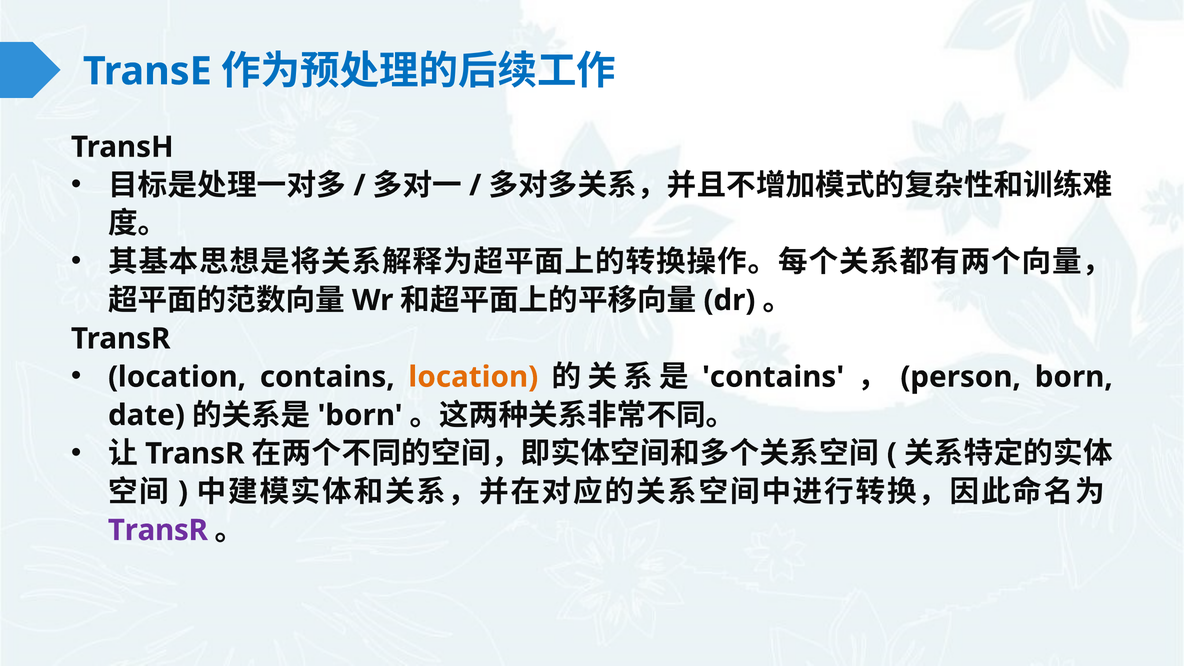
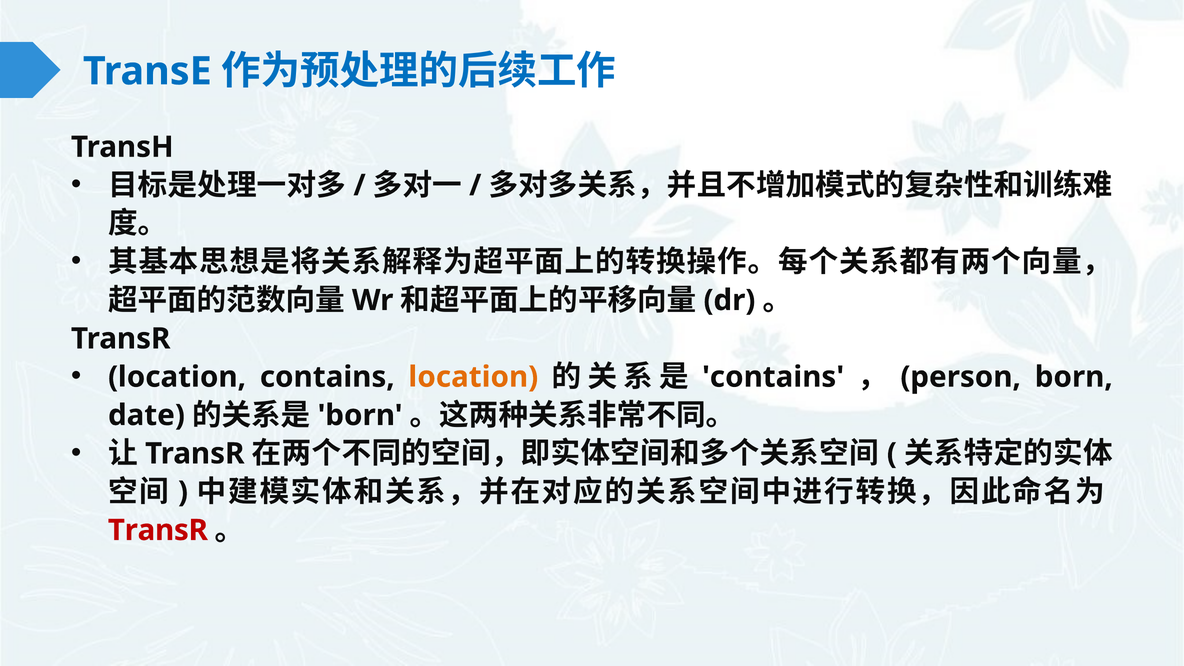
TransR colour: purple -> red (158, 530)
